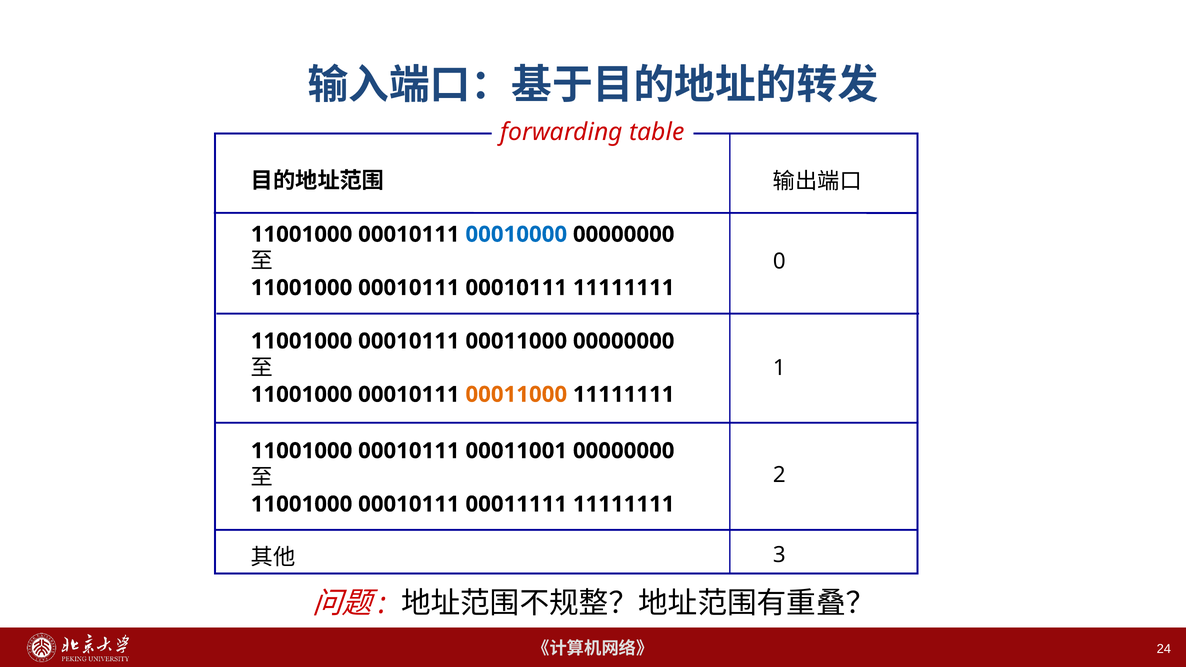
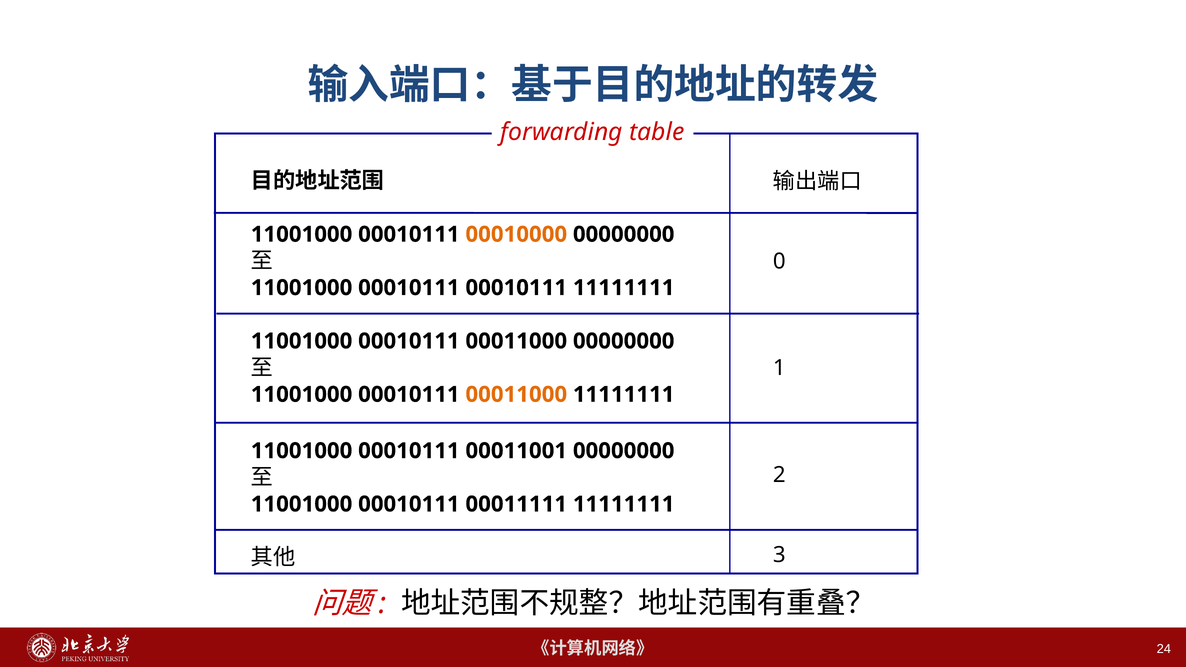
00010000 colour: blue -> orange (516, 234)
